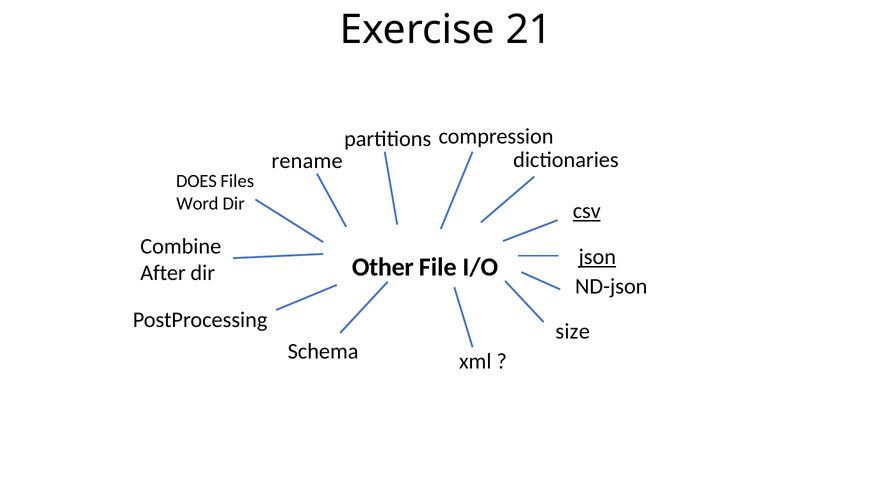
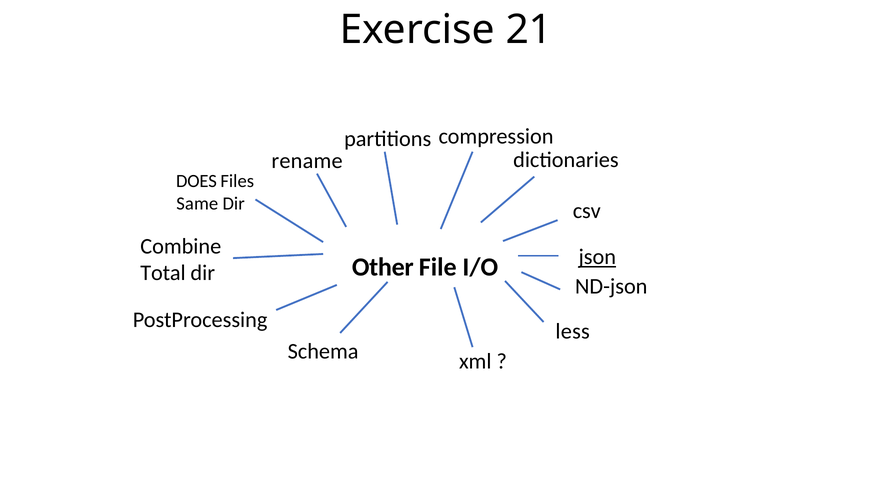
Word: Word -> Same (197, 203)
csv underline: present -> none (587, 211)
After: After -> Total (163, 273)
size: size -> less (573, 331)
